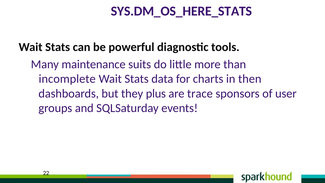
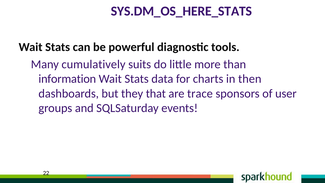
maintenance: maintenance -> cumulatively (93, 64)
incomplete: incomplete -> information (67, 79)
plus: plus -> that (156, 93)
